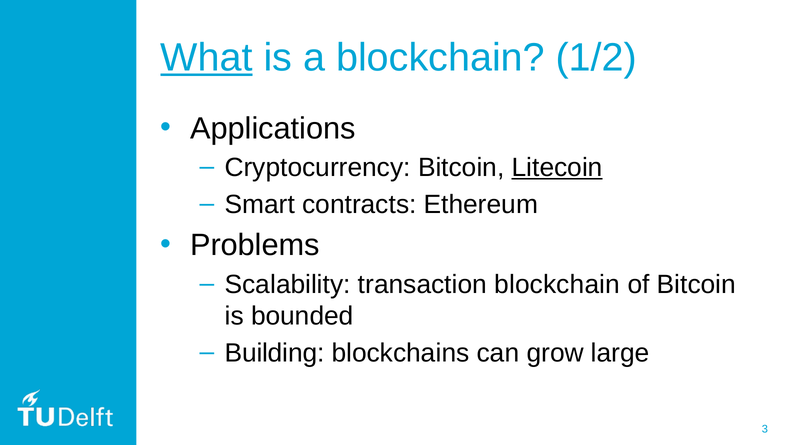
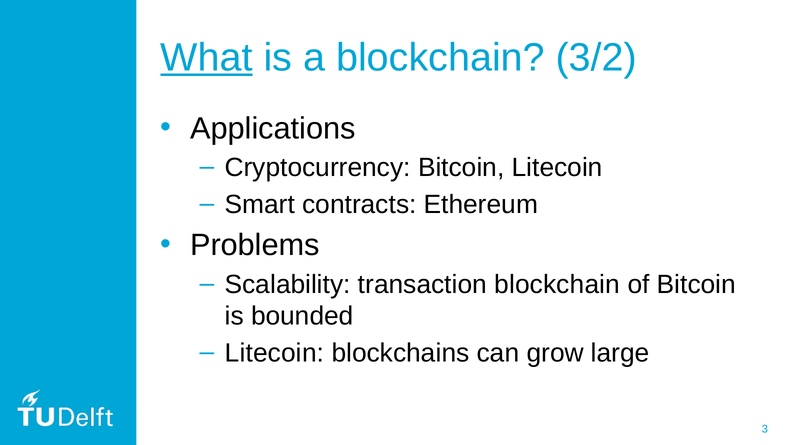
1/2: 1/2 -> 3/2 (596, 58)
Litecoin underline: present -> none (557, 168)
Building: Building -> Litecoin (274, 353)
